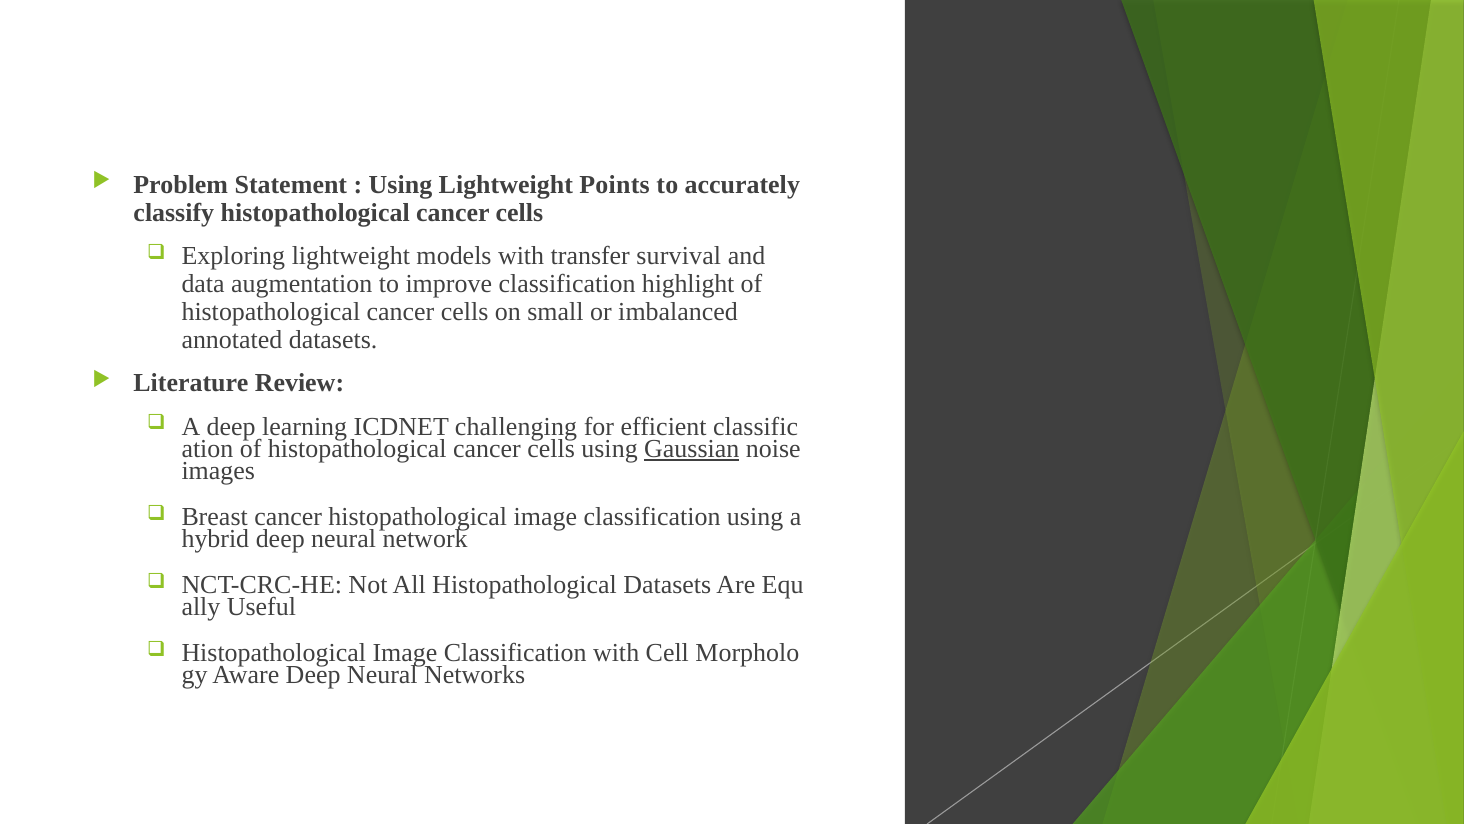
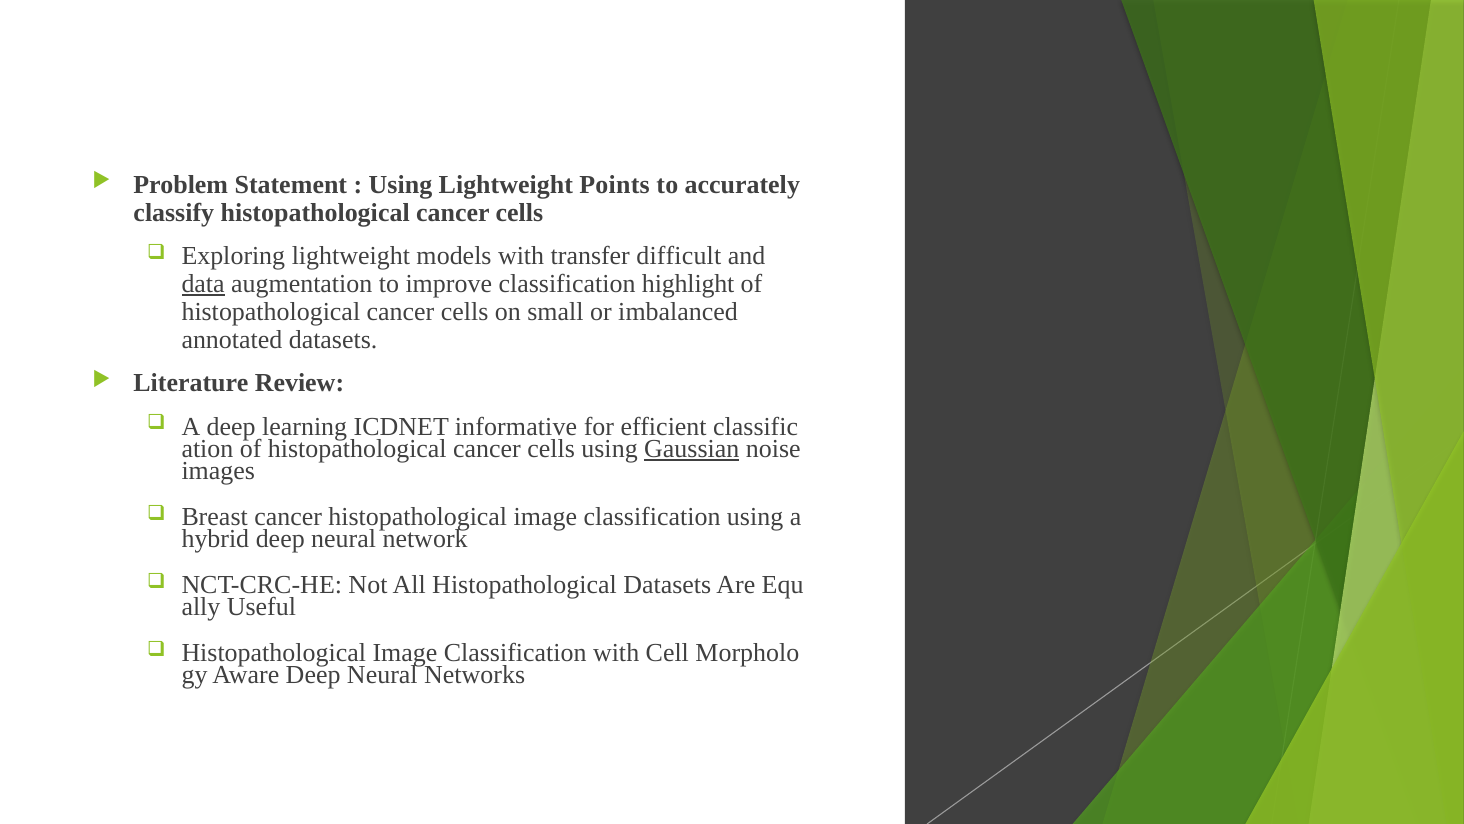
survival: survival -> difficult (679, 256)
data underline: none -> present (203, 284)
challenging: challenging -> informative (516, 426)
